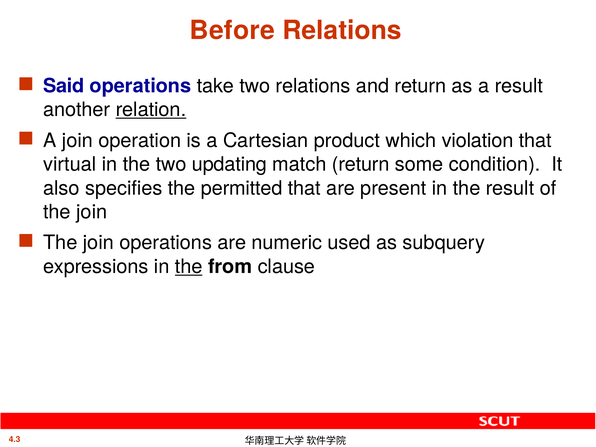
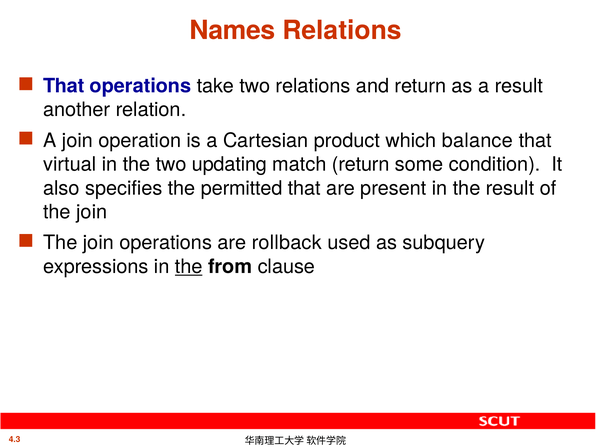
Before: Before -> Names (232, 30)
Said: Said -> That (64, 86)
relation underline: present -> none (151, 110)
violation: violation -> balance (477, 140)
numeric: numeric -> rollback (287, 243)
